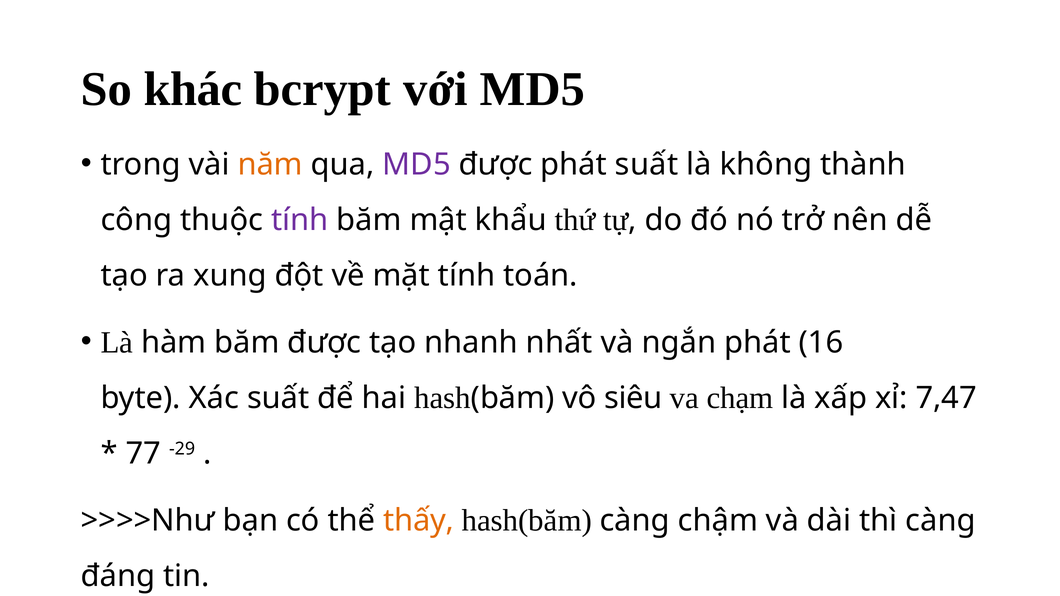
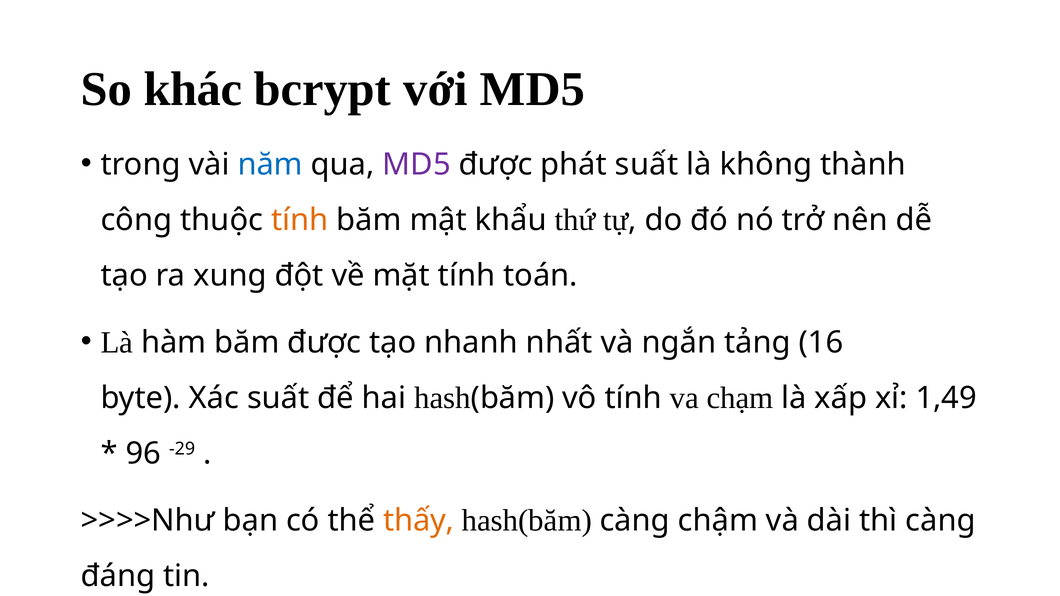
năm colour: orange -> blue (270, 164)
tính colour: purple -> orange (300, 220)
ngắn phát: phát -> tảng (757, 342)
vô siêu: siêu -> tính (633, 398)
7,47: 7,47 -> 1,49 (946, 398)
77: 77 -> 96 (143, 454)
